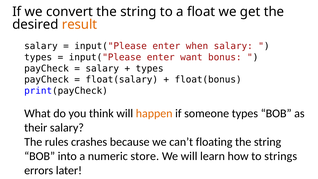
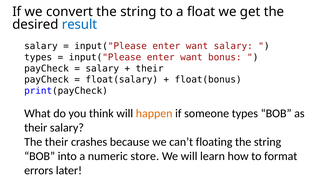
result colour: orange -> blue (80, 24)
when: when -> want (197, 46)
types: types -> their (150, 68)
The rules: rules -> their (57, 142)
strings: strings -> format (281, 156)
